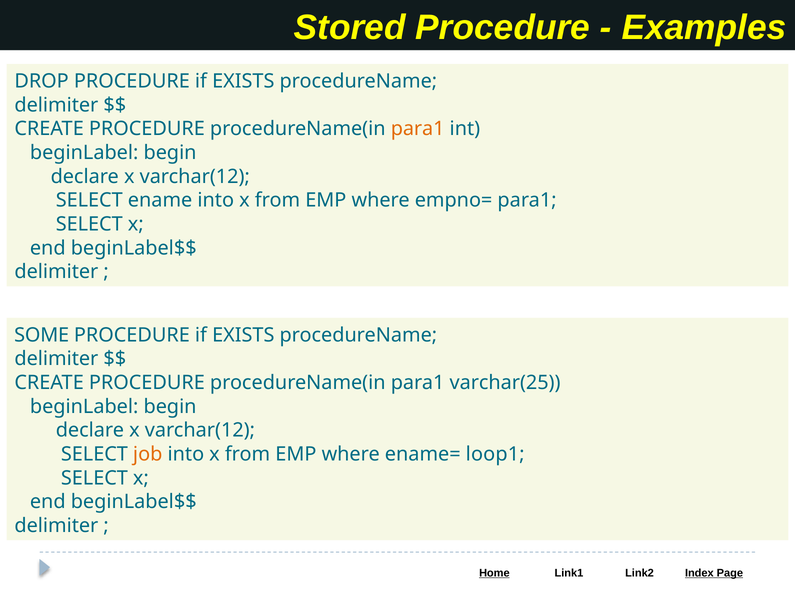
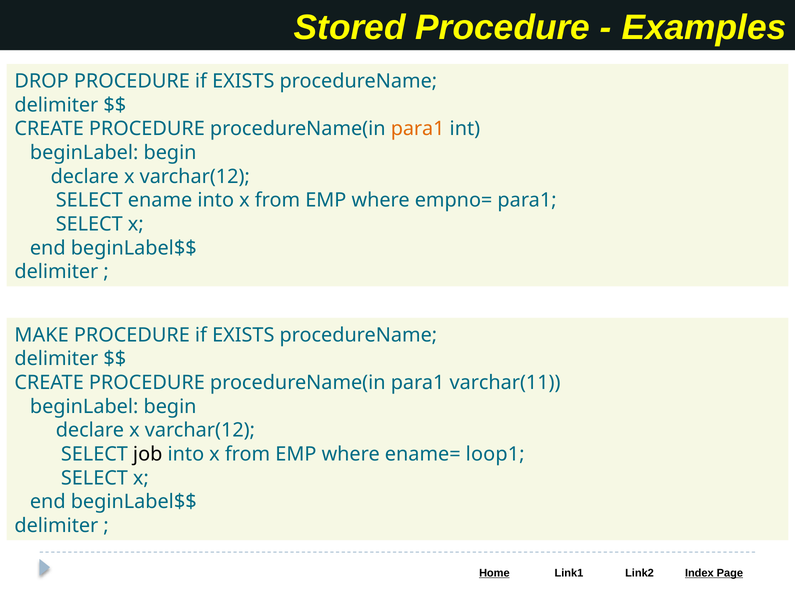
SOME: SOME -> MAKE (42, 335)
varchar(25: varchar(25 -> varchar(11 (505, 383)
job colour: orange -> black (148, 454)
